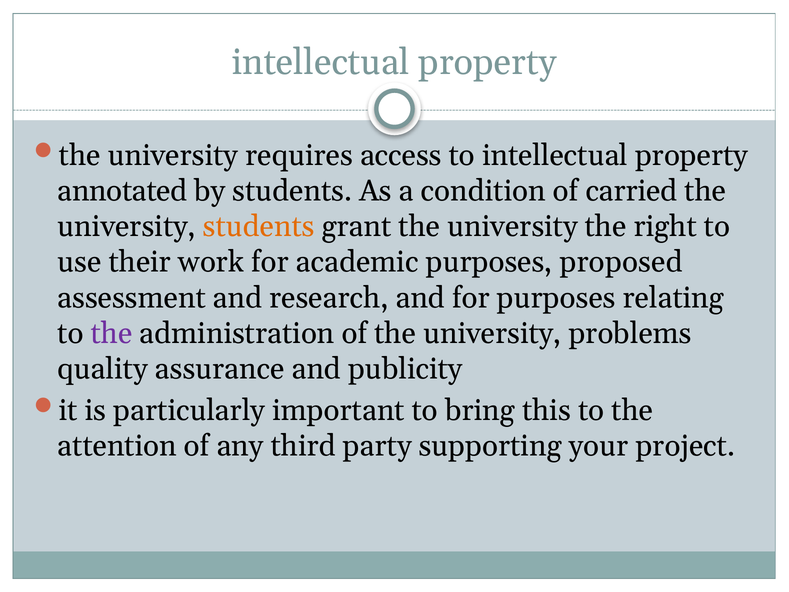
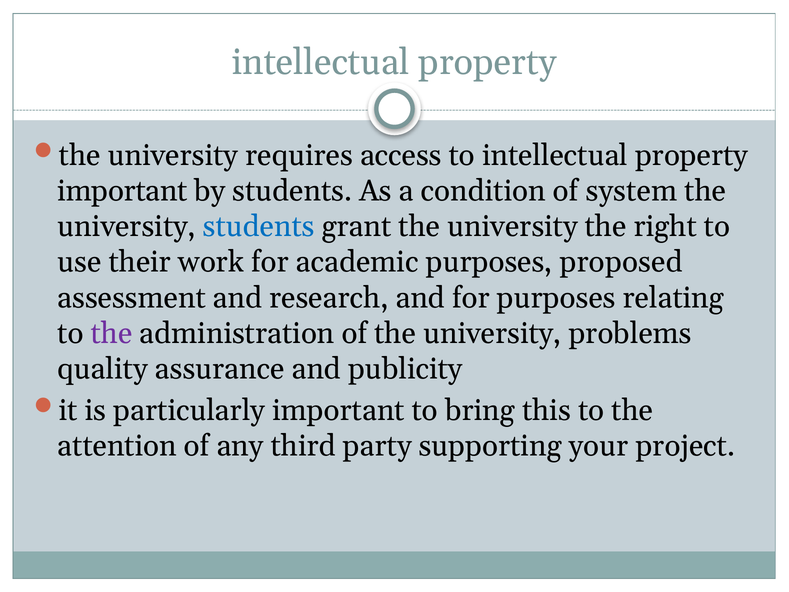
annotated: annotated -> important (122, 191)
carried: carried -> system (631, 191)
students colour: orange -> blue (259, 227)
